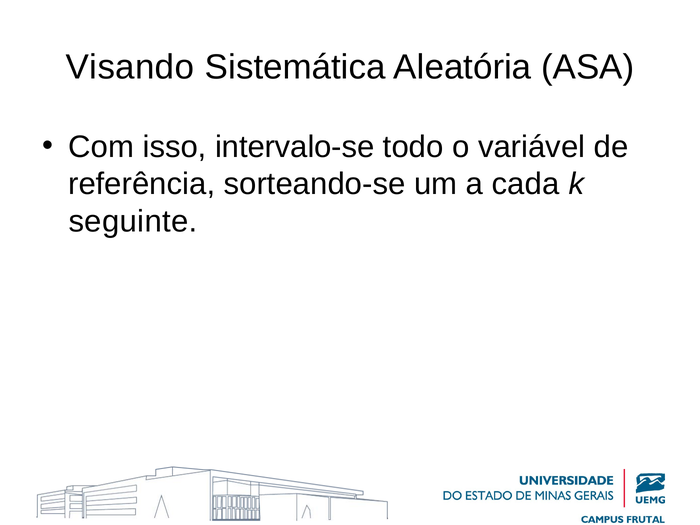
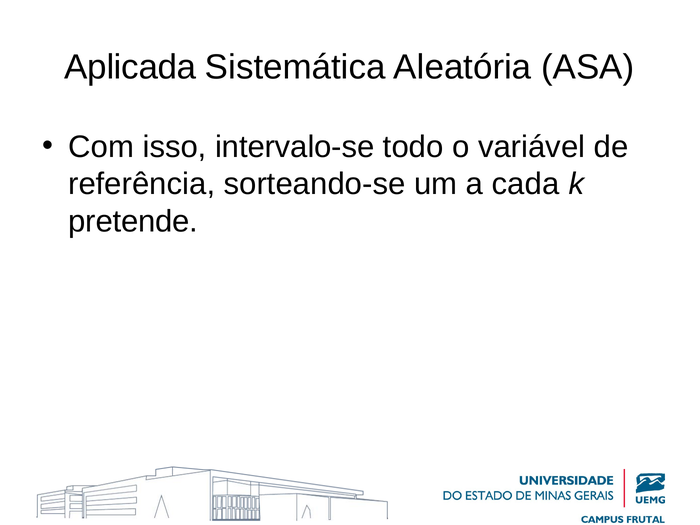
Visando: Visando -> Aplicada (130, 67)
seguinte: seguinte -> pretende (133, 222)
